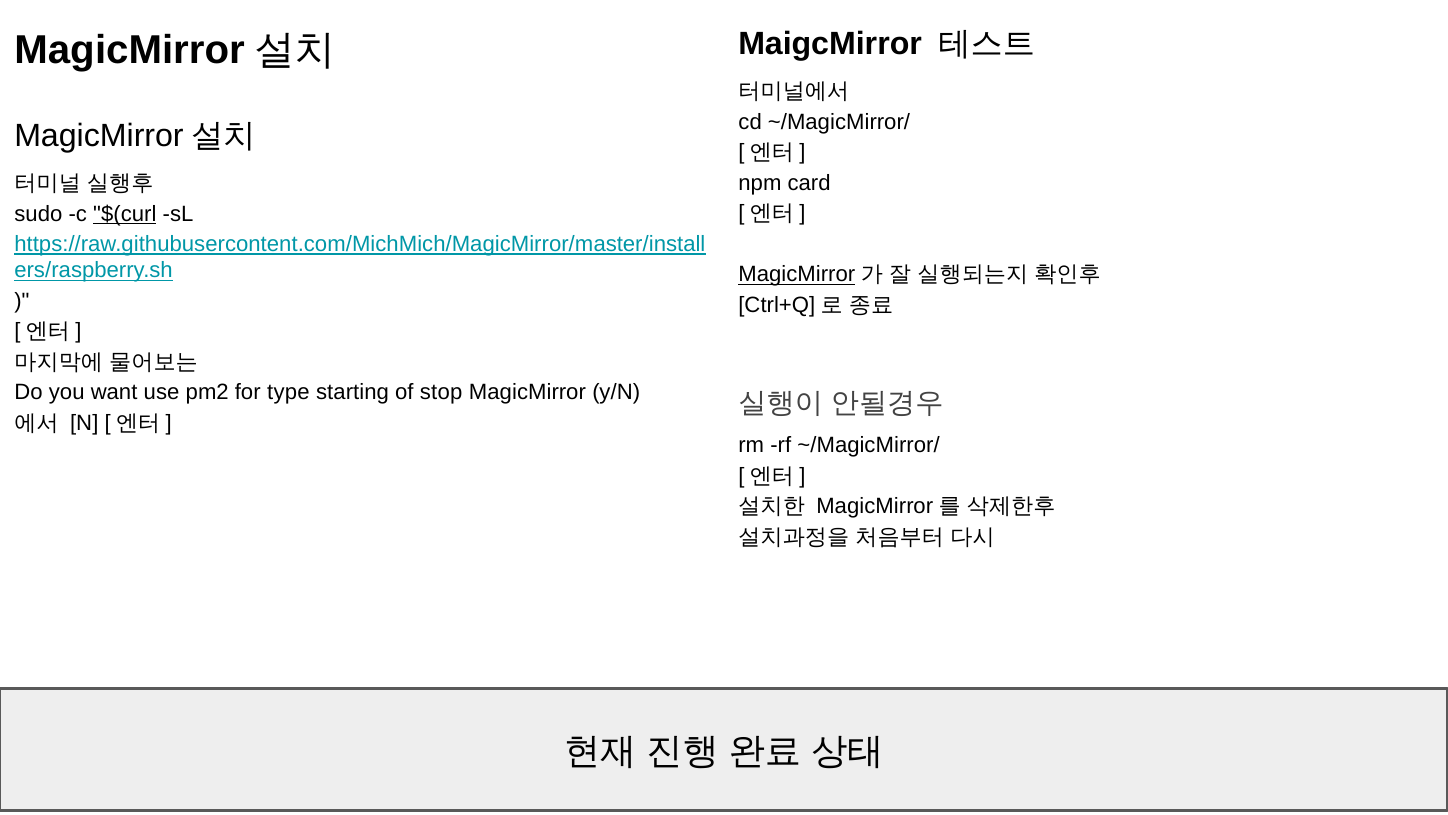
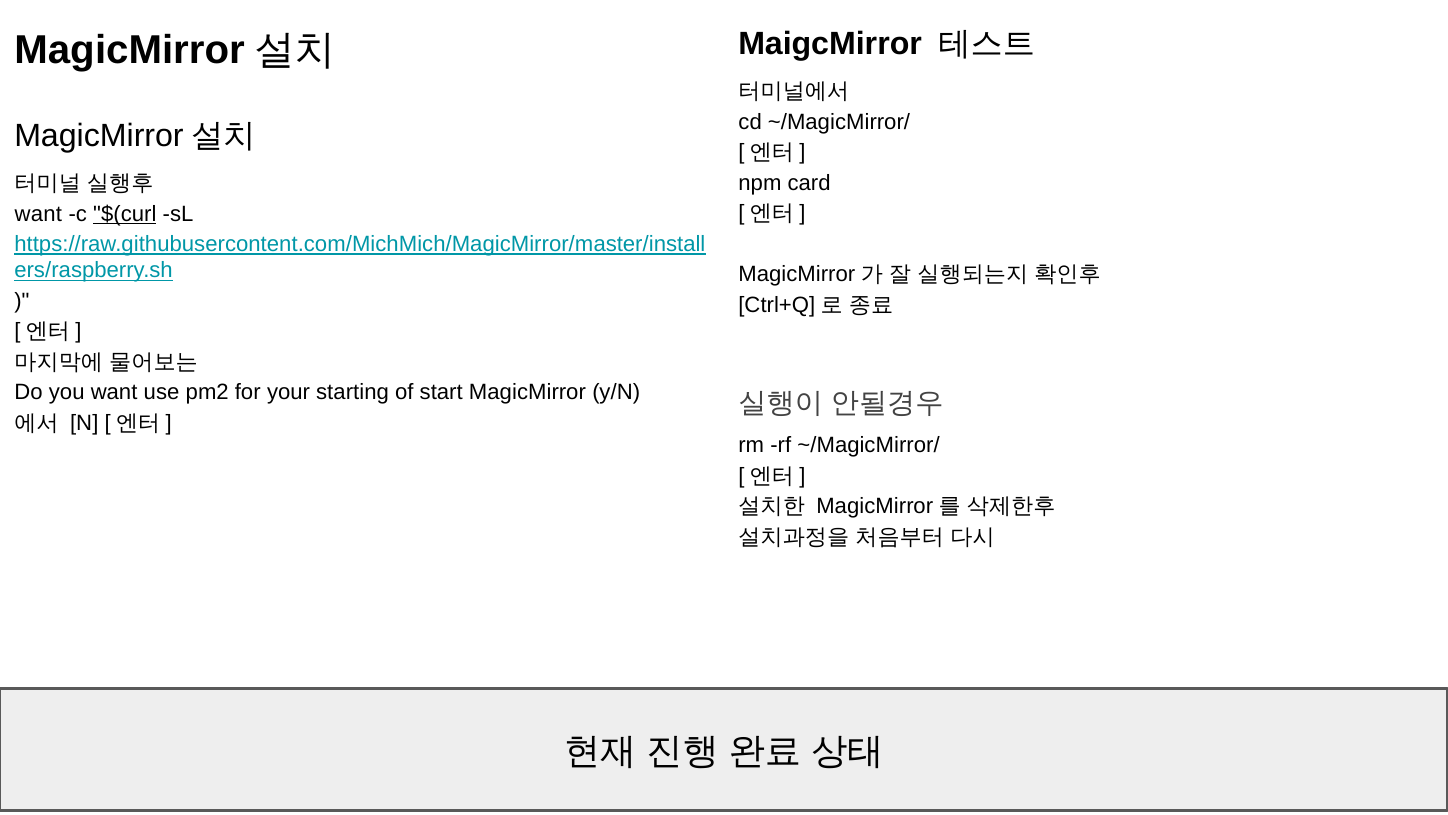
sudo: sudo -> want (38, 214)
MagicMirror underline: present -> none (797, 274)
type: type -> your (289, 392)
stop: stop -> start (441, 392)
